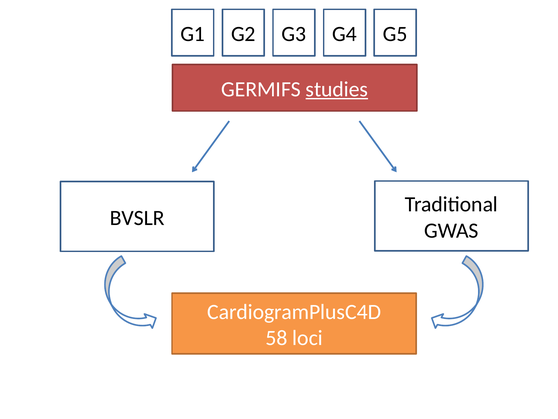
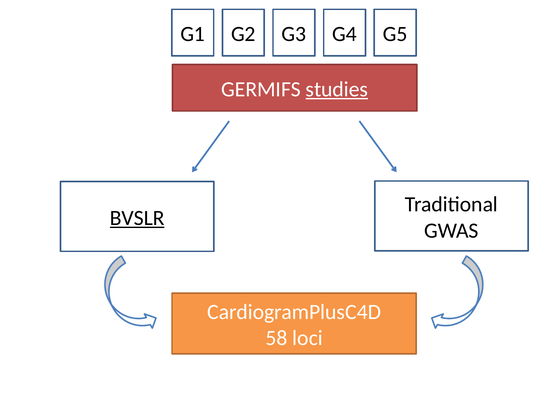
BVSLR underline: none -> present (137, 218)
